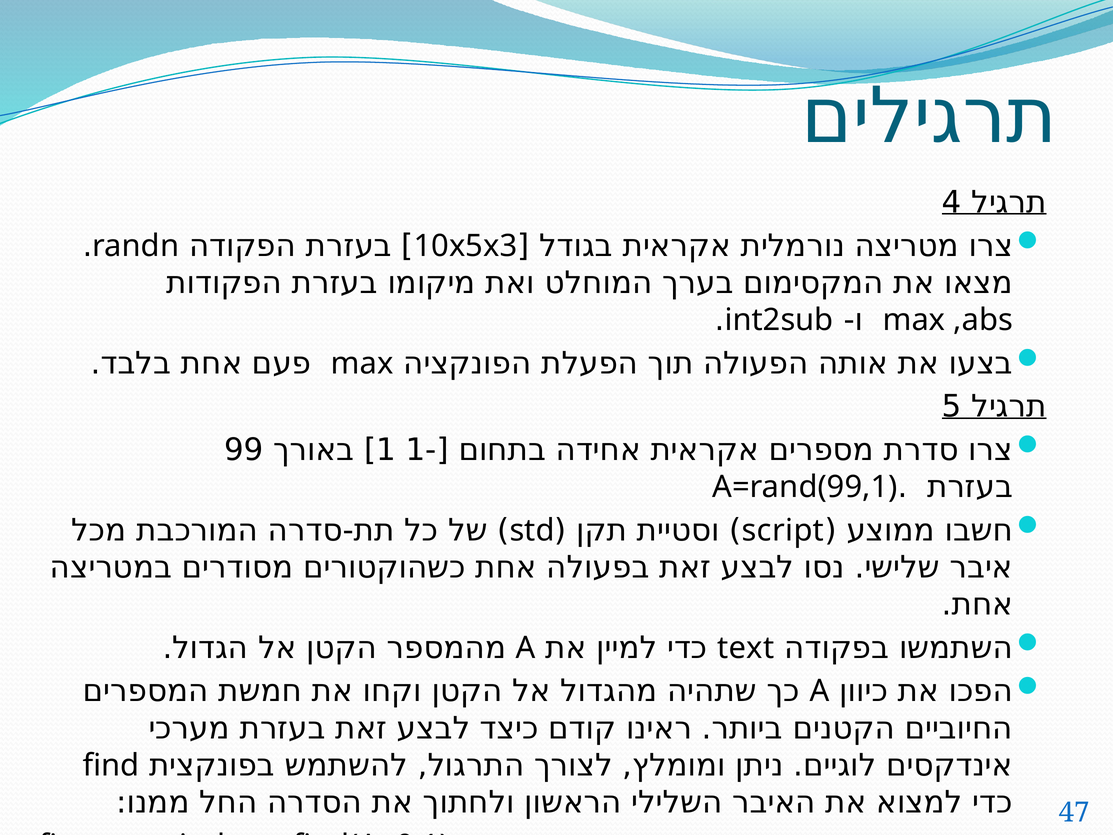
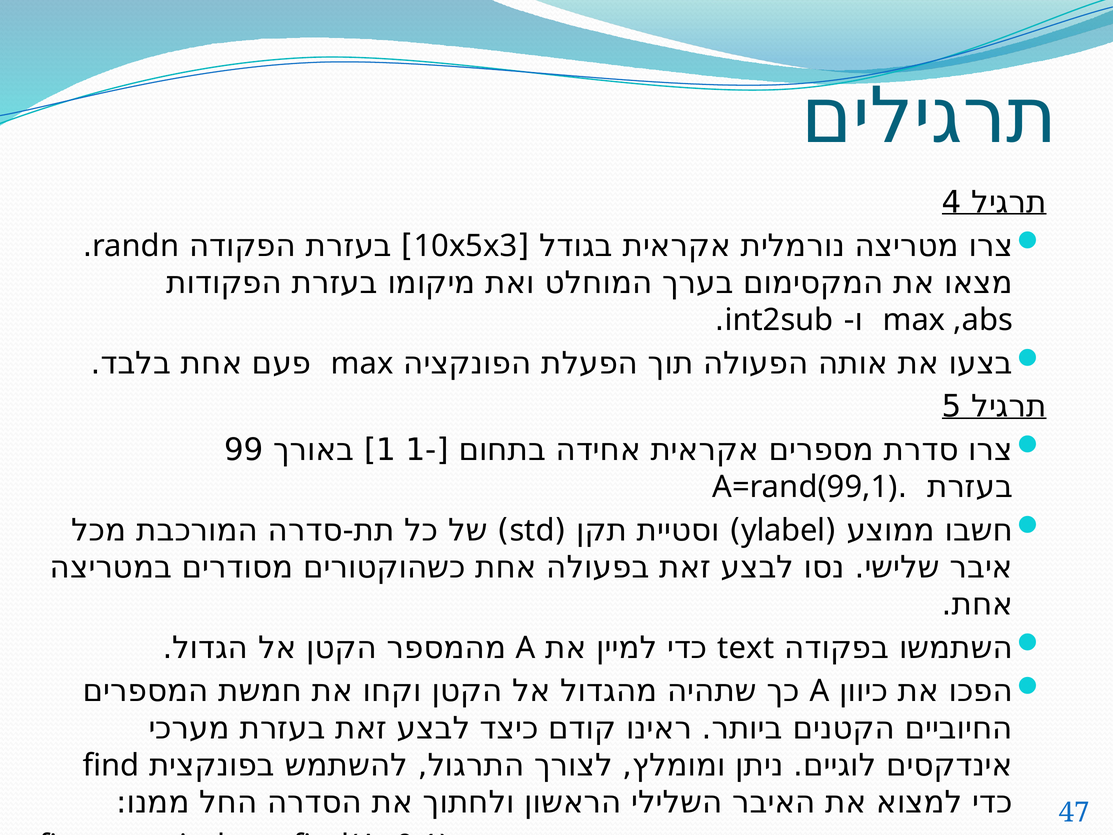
script: script -> ylabel (783, 530)
